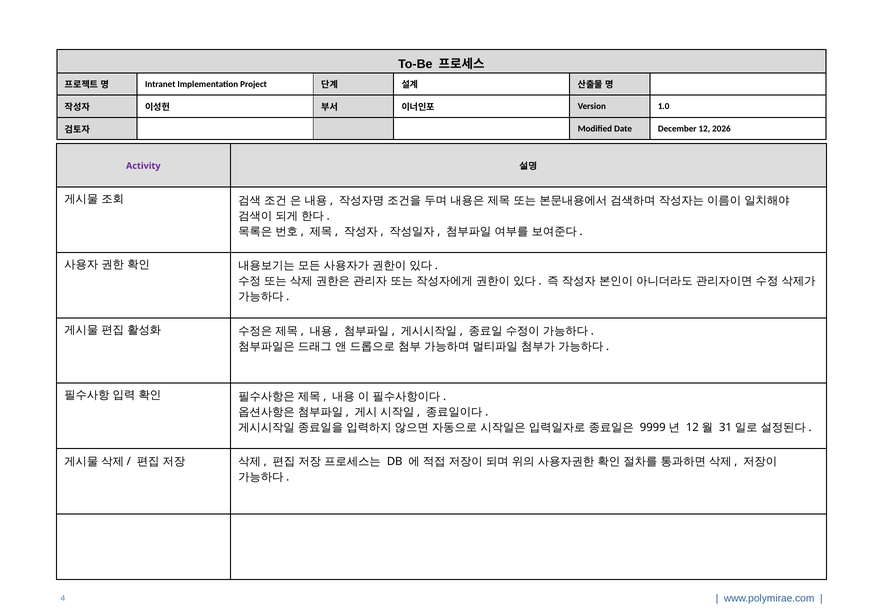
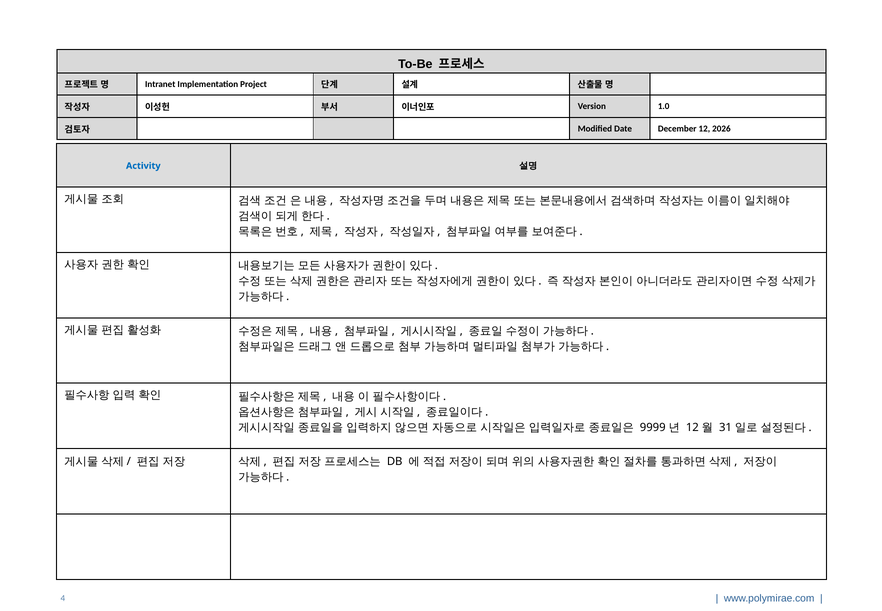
Activity colour: purple -> blue (143, 166)
